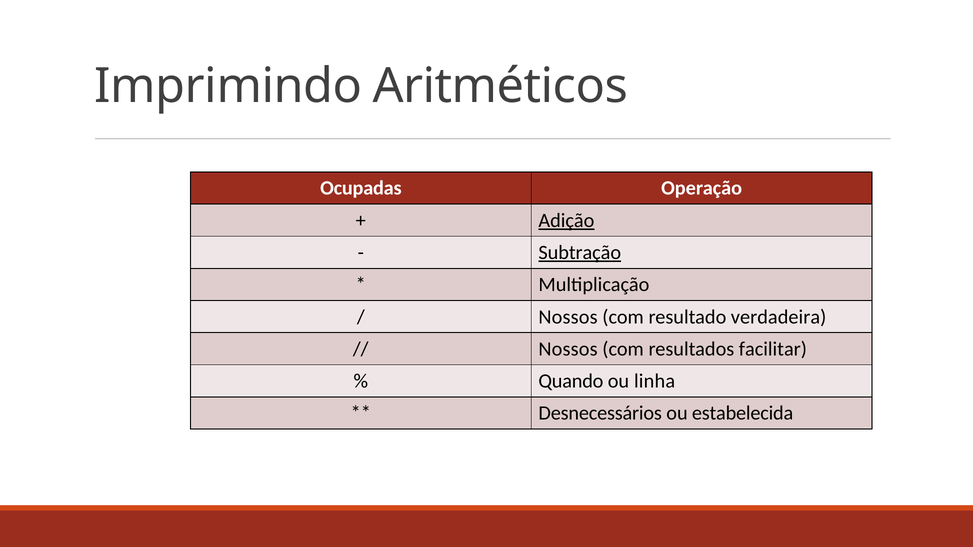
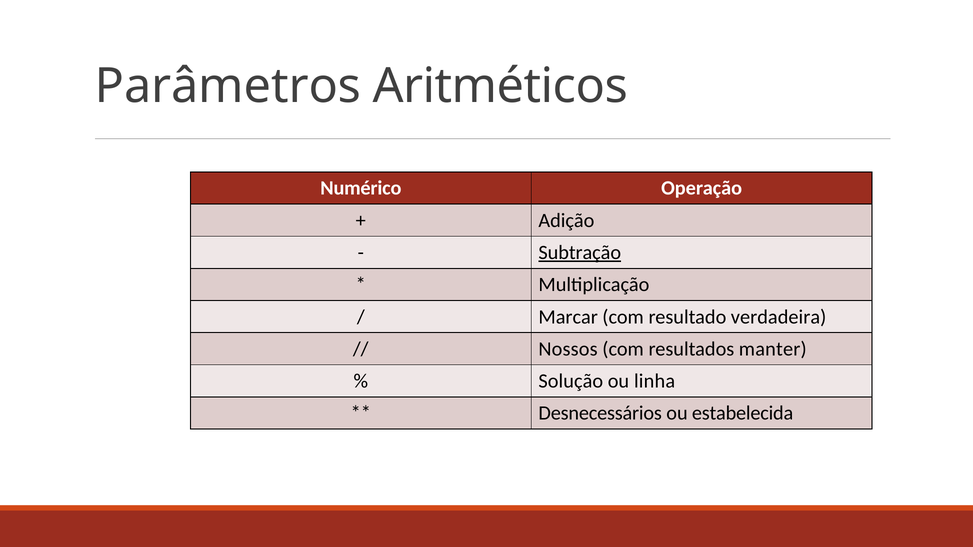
Imprimindo: Imprimindo -> Parâmetros (228, 86)
Ocupadas: Ocupadas -> Numérico (361, 188)
Adição underline: present -> none (566, 221)
Nossos: Nossos -> Marcar (568, 317)
facilitar: facilitar -> manter (773, 349)
Quando: Quando -> Solução (571, 381)
